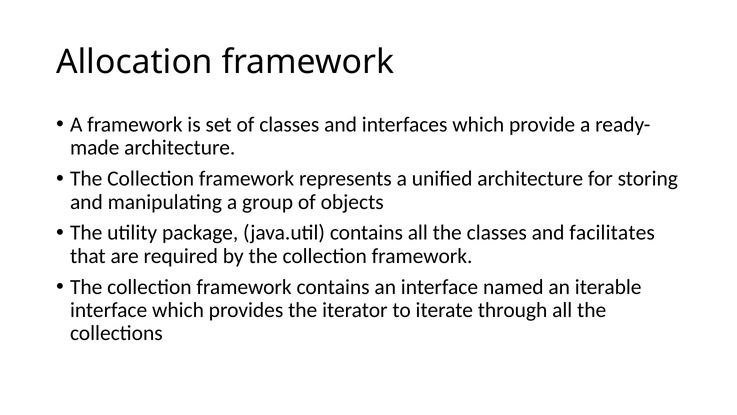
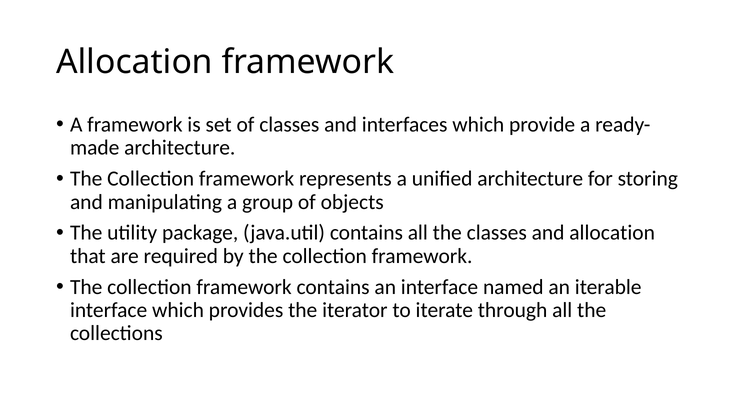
and facilitates: facilitates -> allocation (612, 233)
